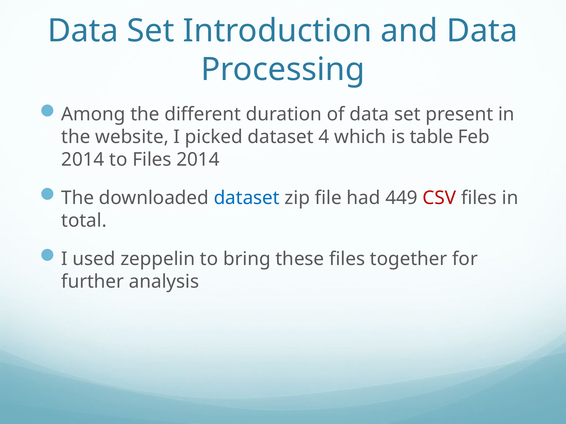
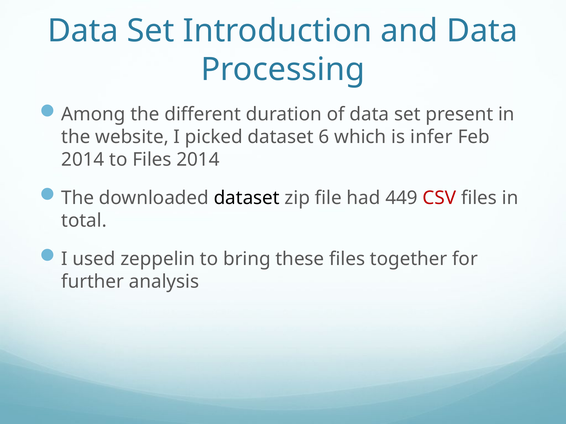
4: 4 -> 6 (324, 137)
table: table -> infer (431, 137)
dataset colour: blue -> black (247, 198)
